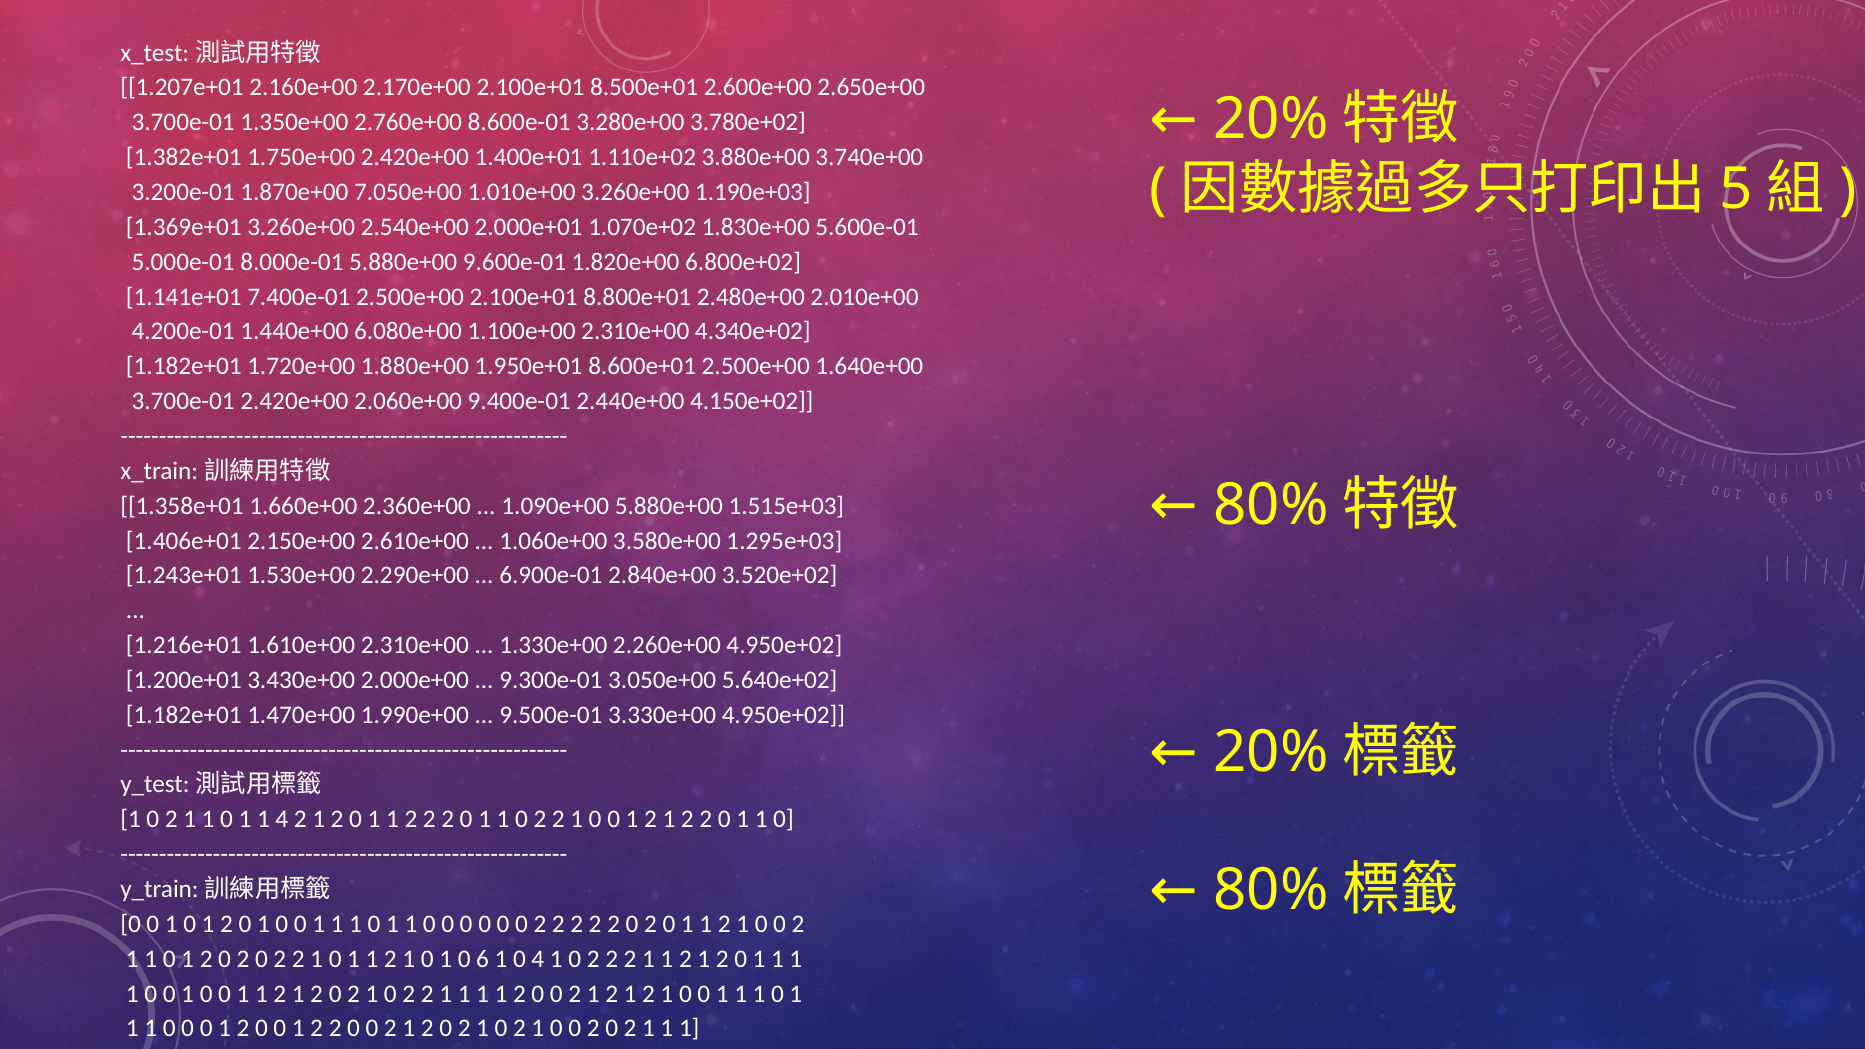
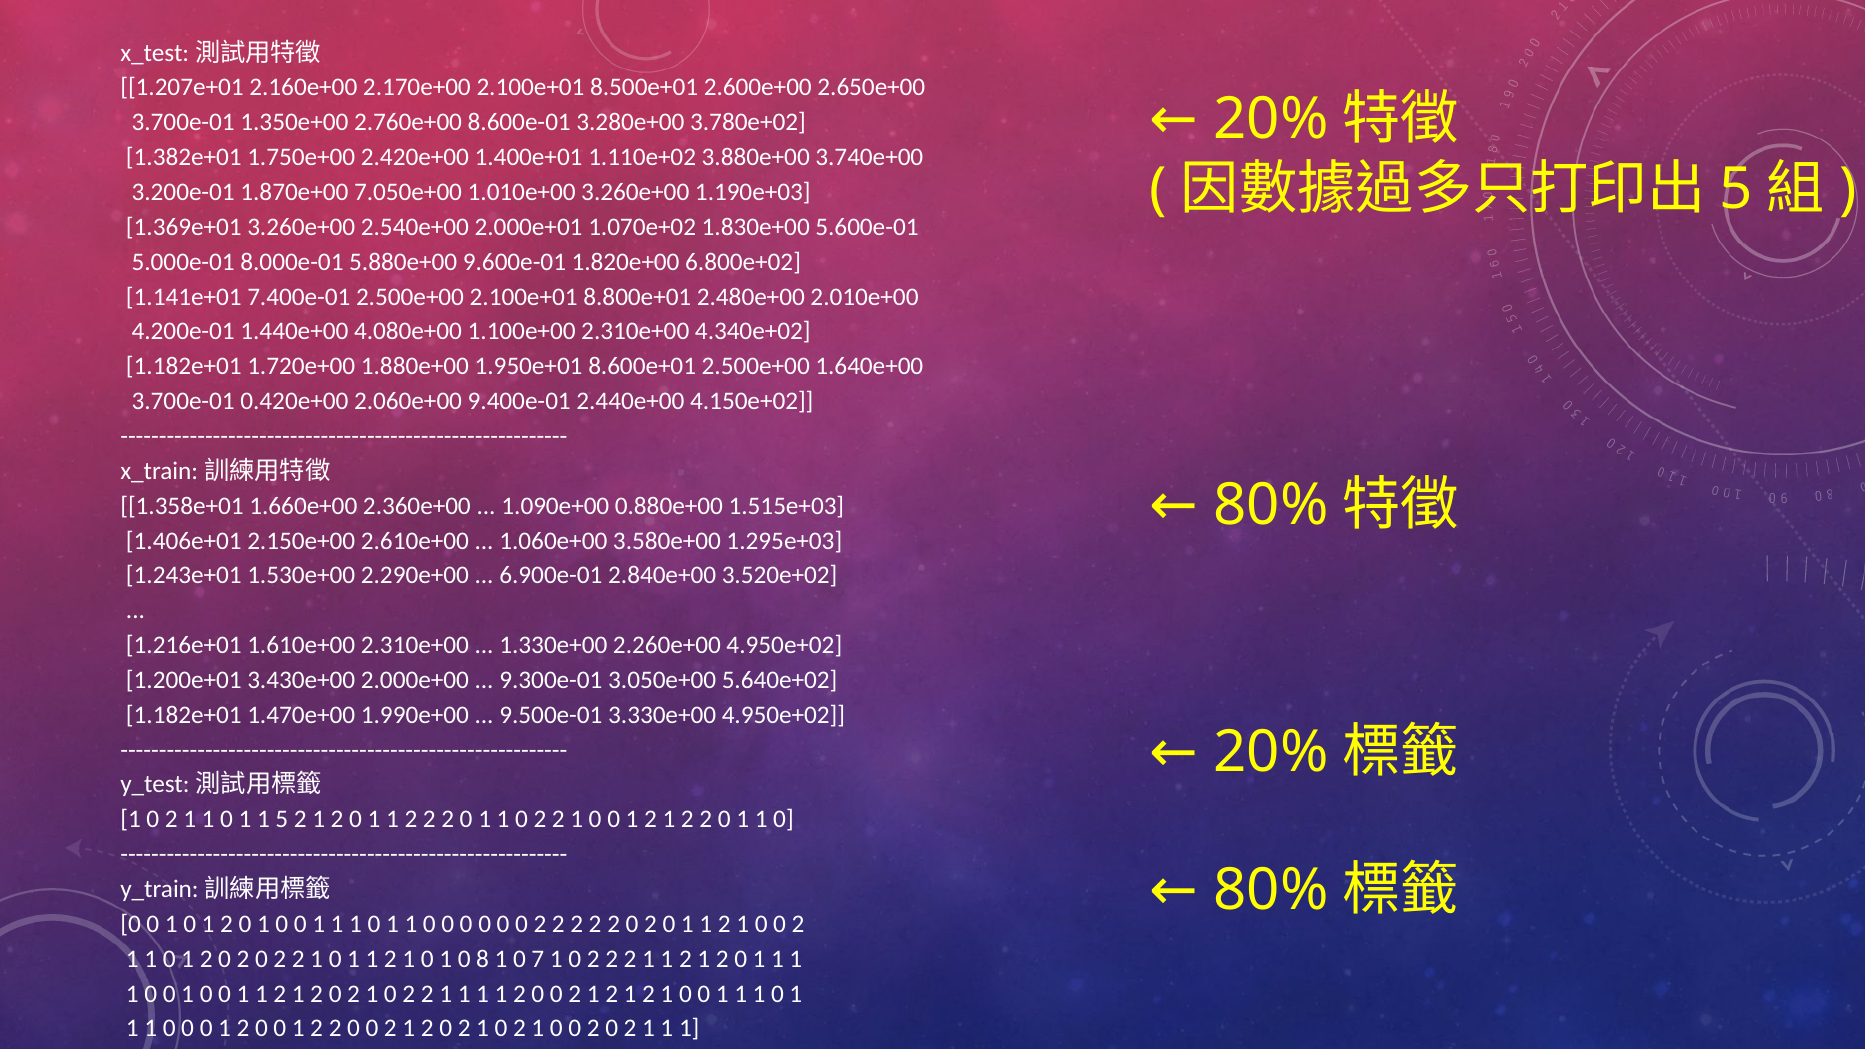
6.080e+00: 6.080e+00 -> 4.080e+00 (408, 332)
3.700e-01 2.420e+00: 2.420e+00 -> 0.420e+00 (294, 401)
1.090e+00 5.880e+00: 5.880e+00 -> 0.880e+00 (669, 506)
1 4: 4 -> 5 (282, 820)
6: 6 -> 8 (483, 959)
0 4: 4 -> 7 (538, 959)
